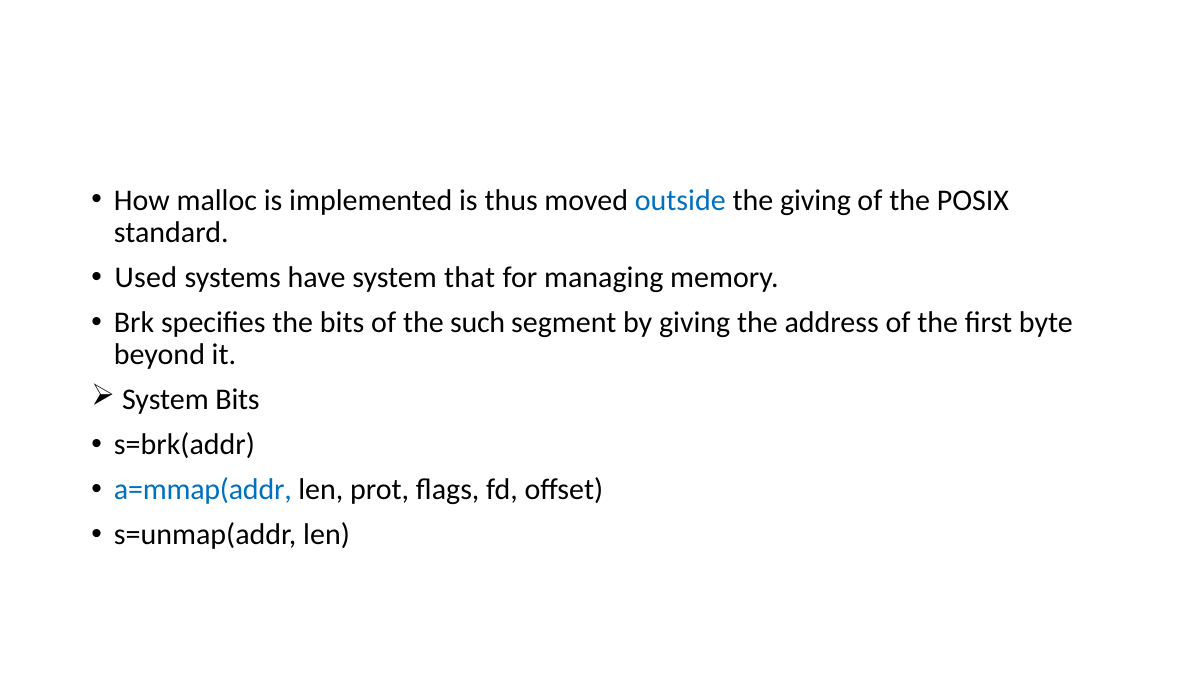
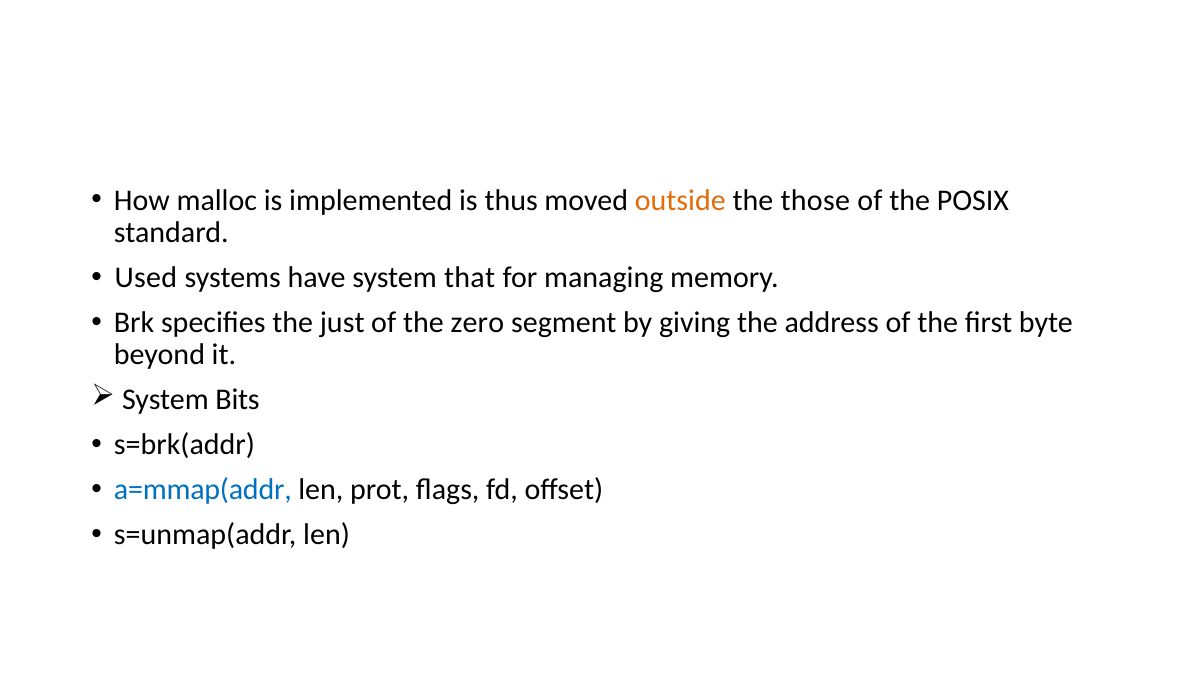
outside colour: blue -> orange (680, 200)
the giving: giving -> those (815, 200)
the bits: bits -> just (342, 322)
such: such -> zero (477, 322)
